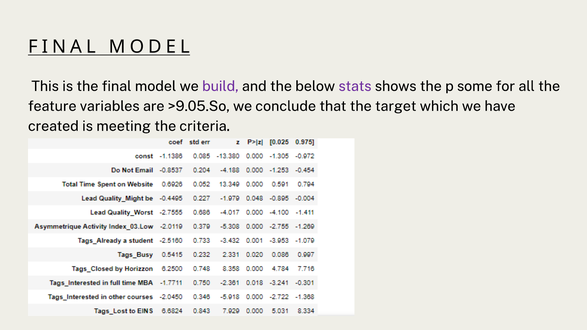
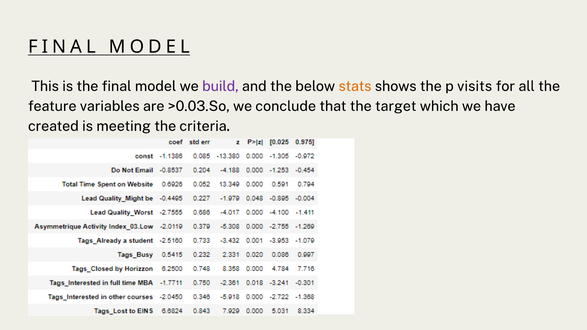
stats colour: purple -> orange (355, 86)
some: some -> visits (475, 86)
>9.05.So: >9.05.So -> >0.03.So (199, 106)
